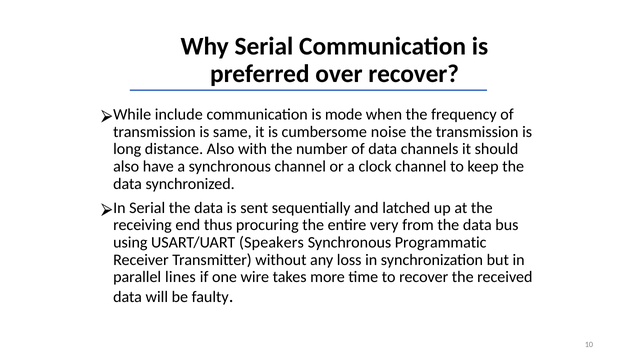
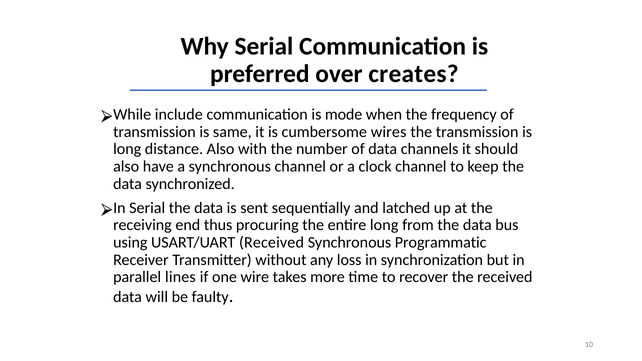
over recover: recover -> creates (413, 74)
noise: noise -> wires (389, 132)
entire very: very -> long (384, 225)
USART/UART Speakers: Speakers -> Received (271, 243)
